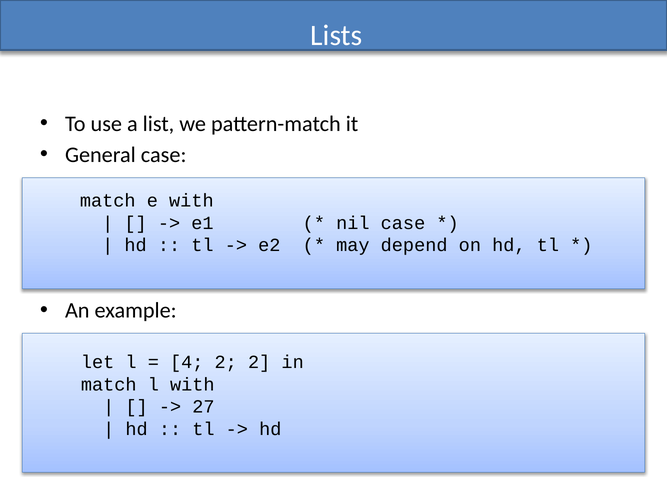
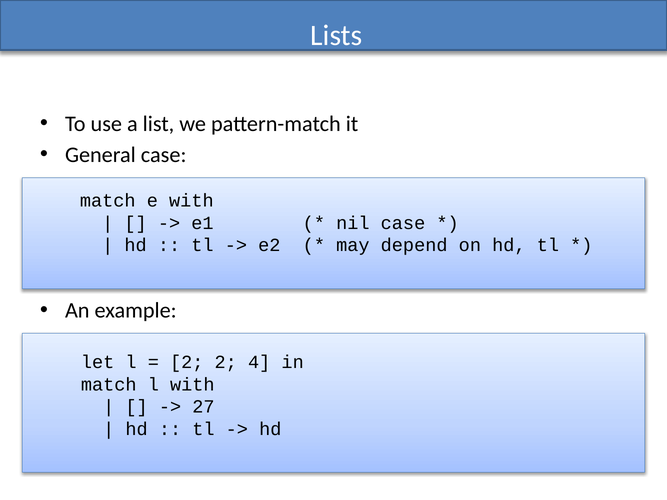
4: 4 -> 2 (187, 362)
2 2: 2 -> 4 (259, 362)
